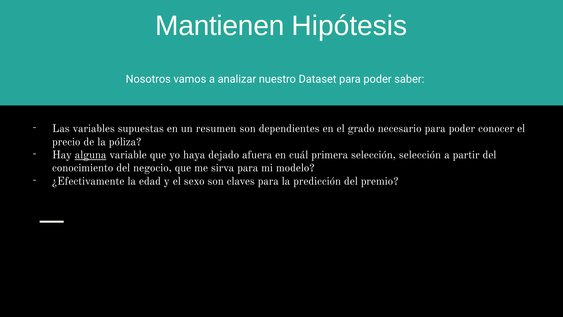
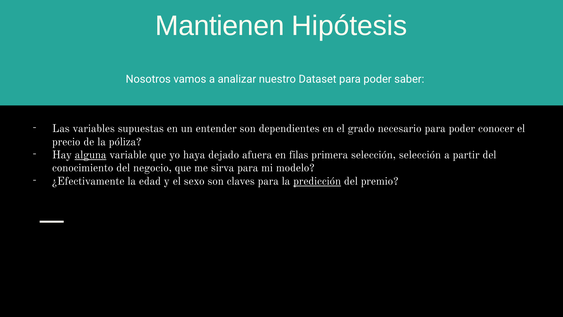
resumen: resumen -> entender (216, 128)
cuál: cuál -> filas (299, 155)
predicción underline: none -> present (317, 181)
